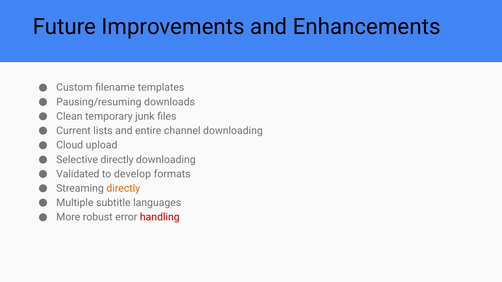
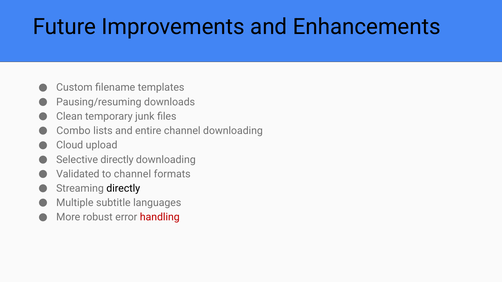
Current: Current -> Combo (73, 131)
to develop: develop -> channel (132, 174)
directly colour: orange -> black (123, 189)
